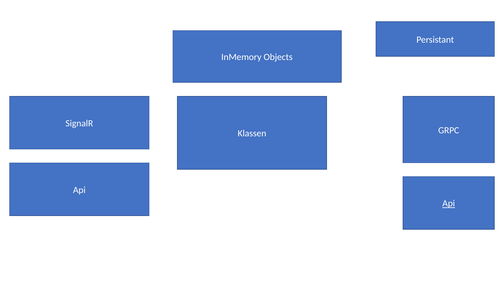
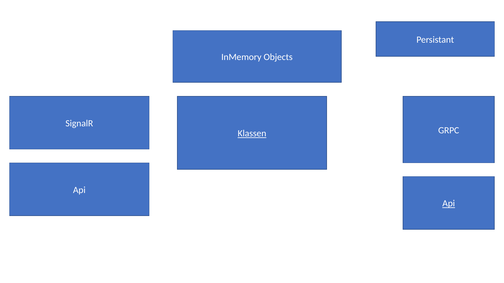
Klassen underline: none -> present (252, 134)
